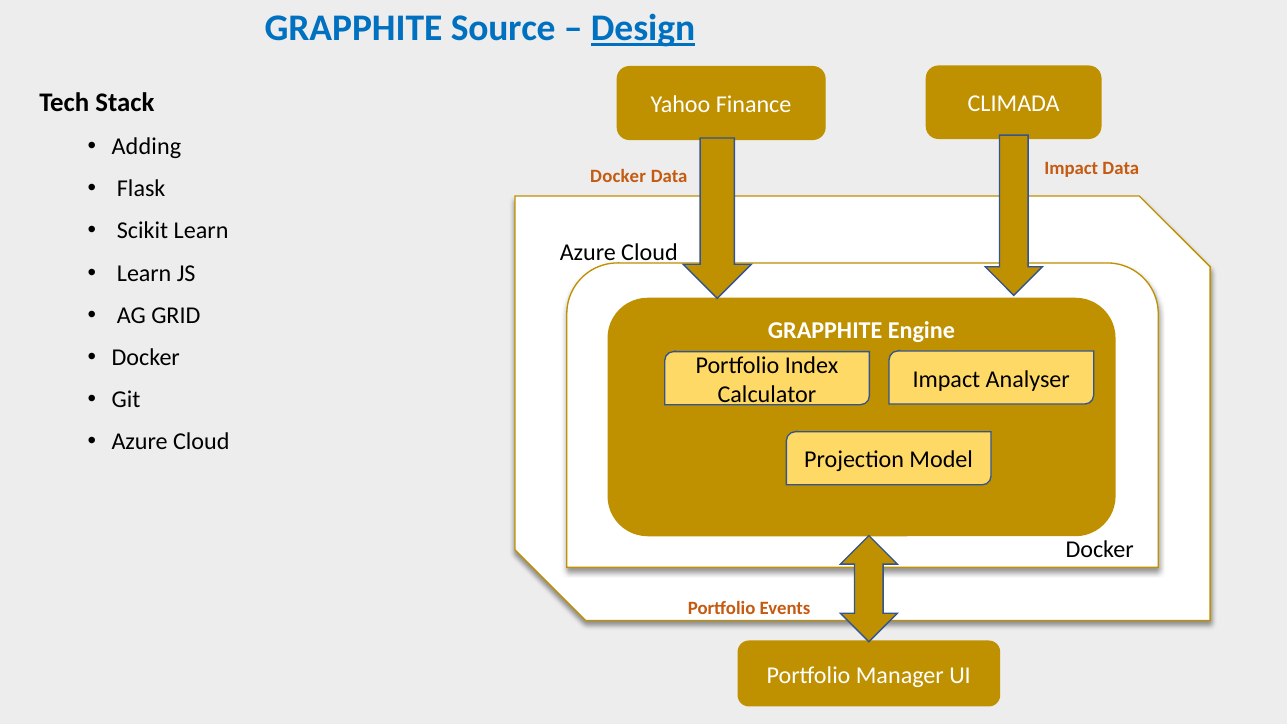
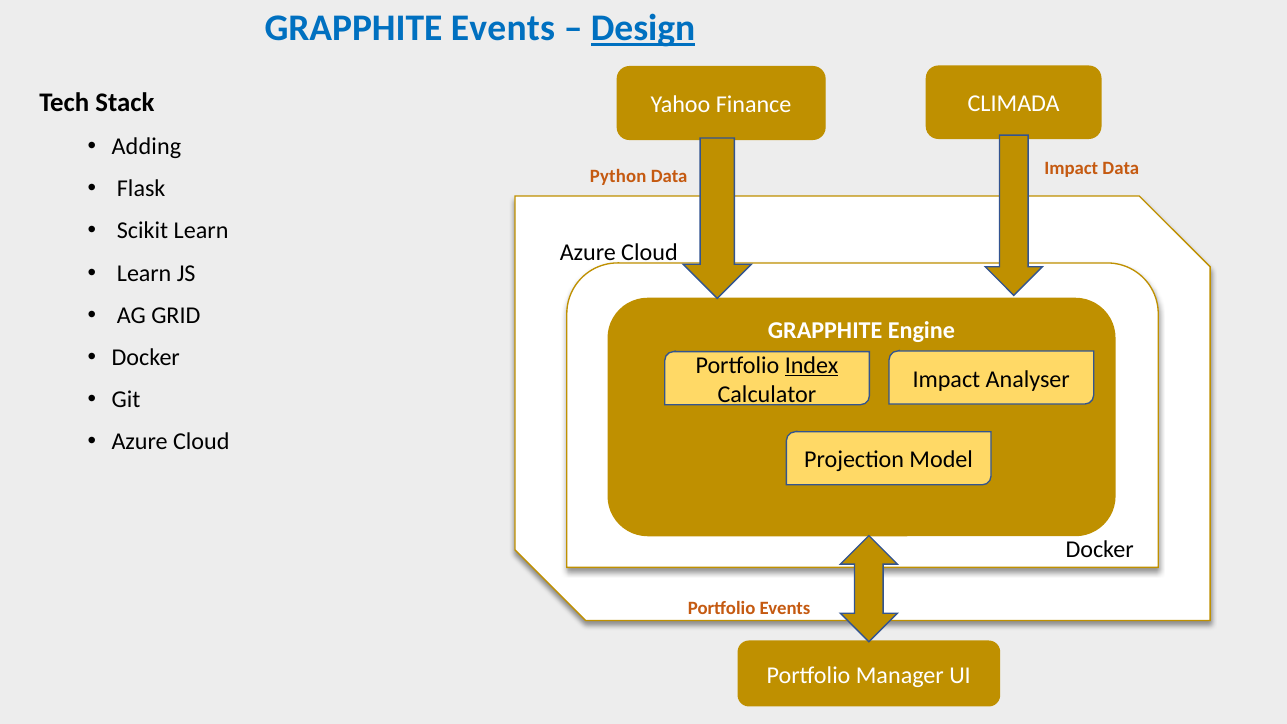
GRAPPHITE Source: Source -> Events (503, 28)
Docker: Docker -> Python (618, 176)
Index underline: none -> present (812, 365)
